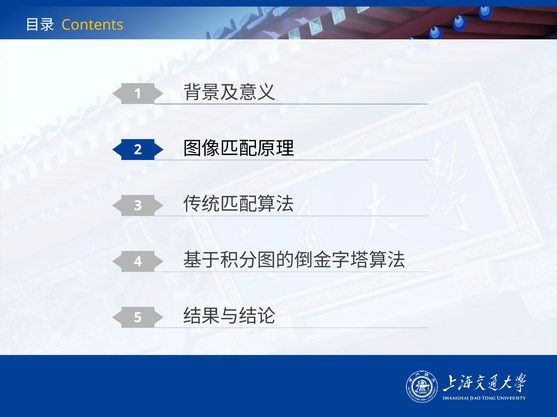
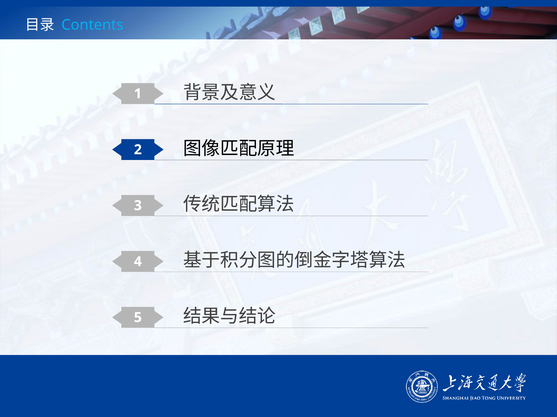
Contents colour: yellow -> light blue (92, 25)
